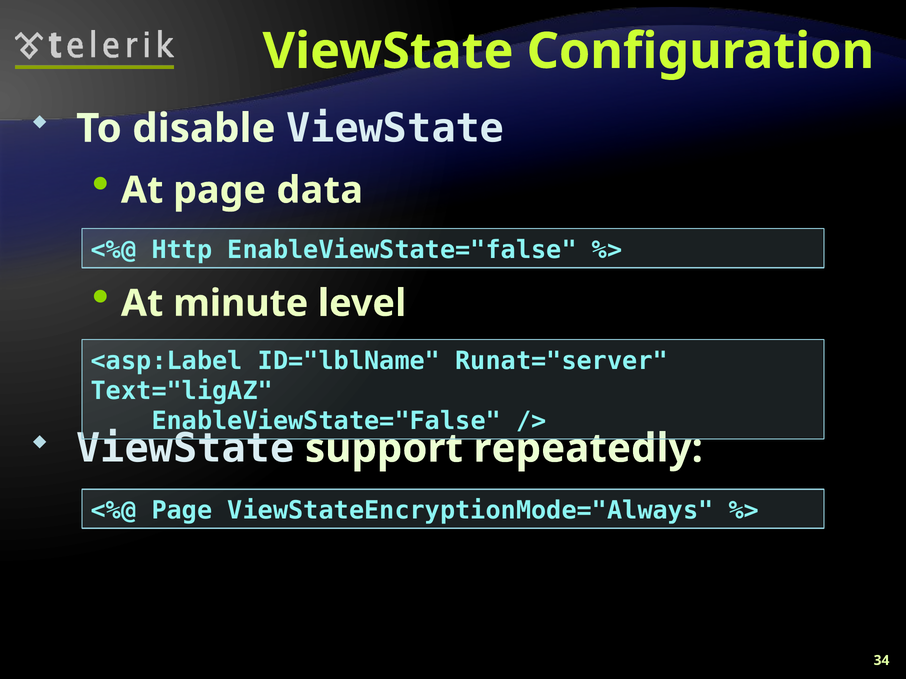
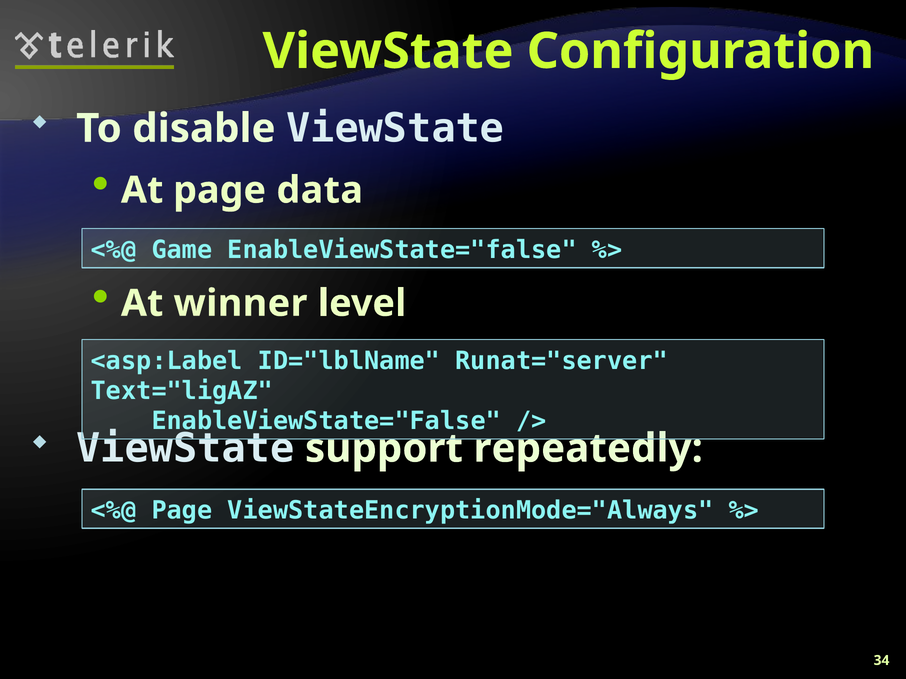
Http: Http -> Game (182, 250)
minute: minute -> winner (240, 304)
